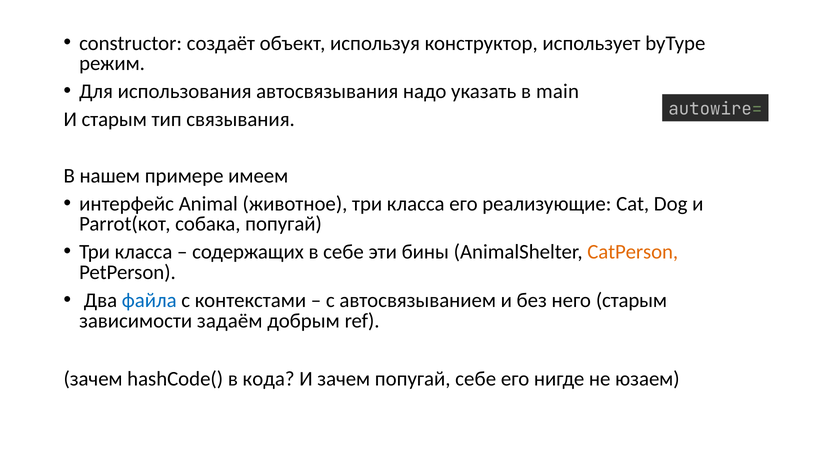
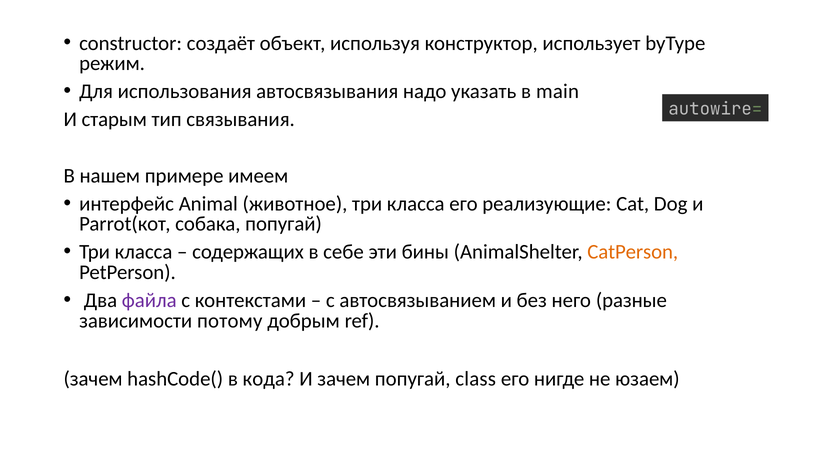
файла colour: blue -> purple (149, 300)
него старым: старым -> разные (631, 300)
задаём: задаём -> потому (230, 320)
попугай себе: себе -> class (476, 379)
